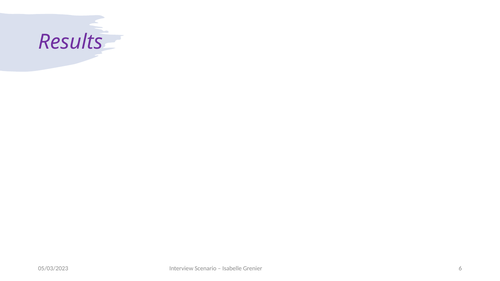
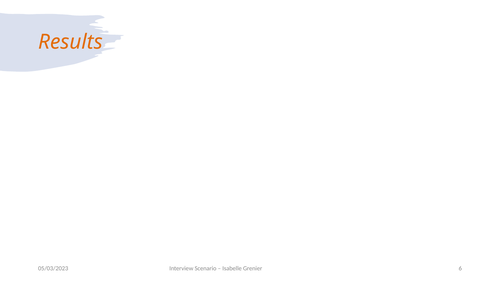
Results colour: purple -> orange (70, 42)
